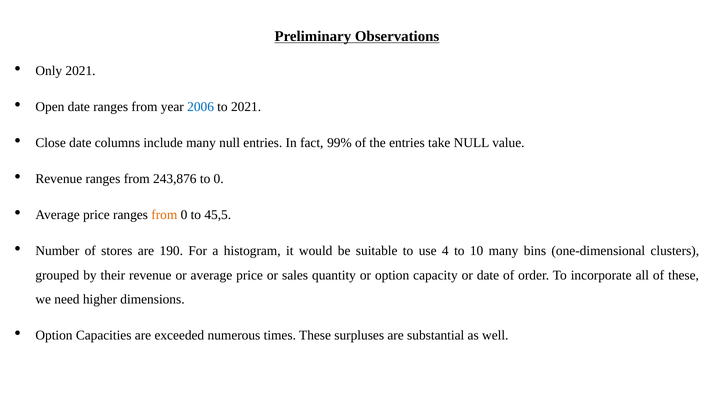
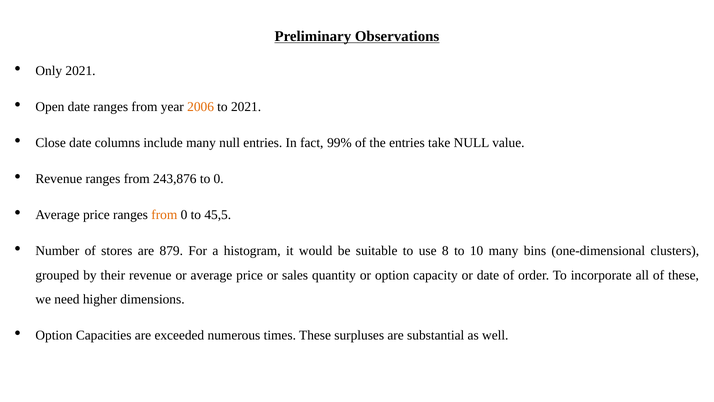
2006 colour: blue -> orange (201, 107)
190: 190 -> 879 (171, 251)
4: 4 -> 8 (445, 251)
